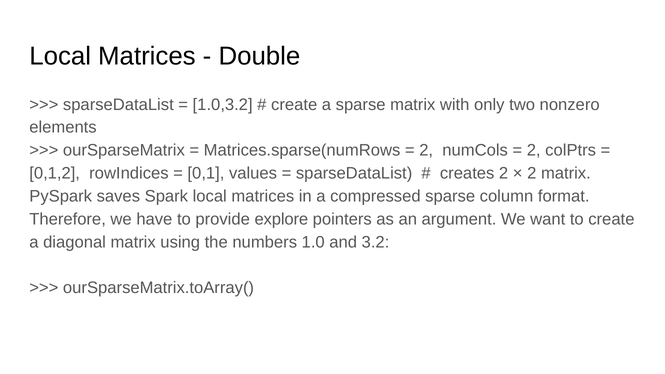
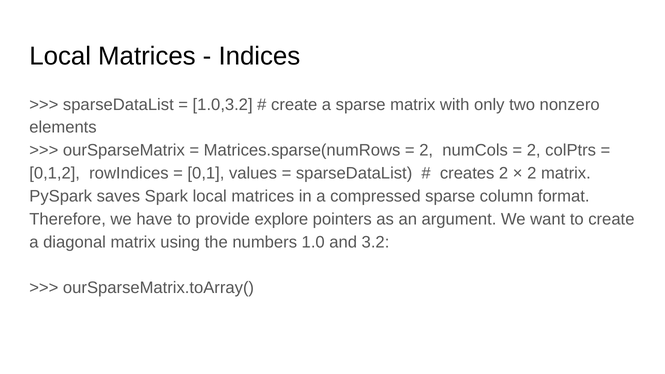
Double: Double -> Indices (259, 56)
